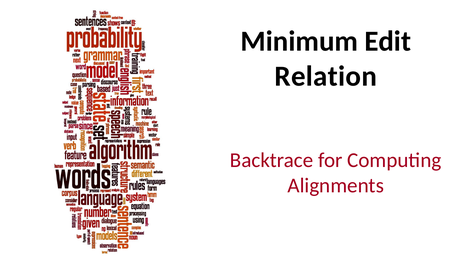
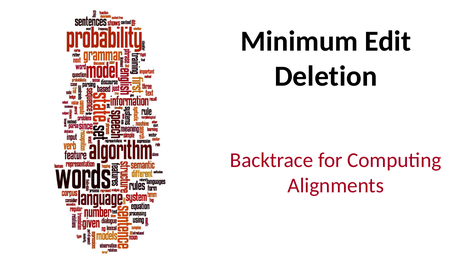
Relation: Relation -> Deletion (326, 76)
